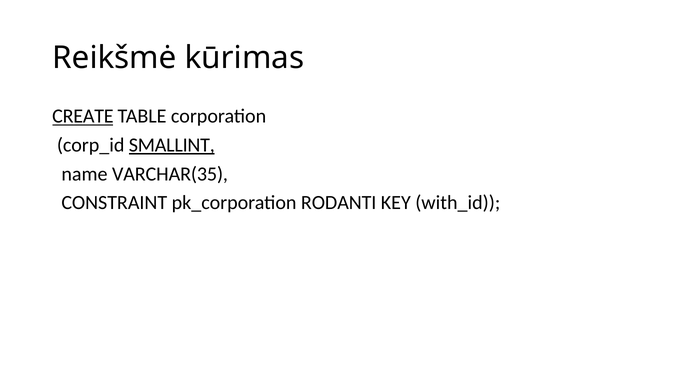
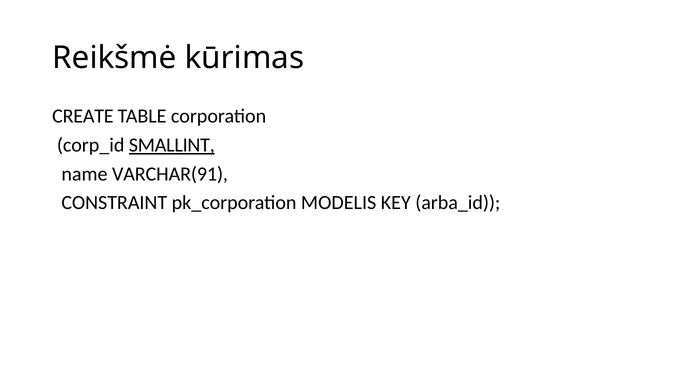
CREATE underline: present -> none (83, 116)
VARCHAR(35: VARCHAR(35 -> VARCHAR(91 (170, 174)
RODANTI: RODANTI -> MODELIS (339, 203)
with_id: with_id -> arba_id (458, 203)
